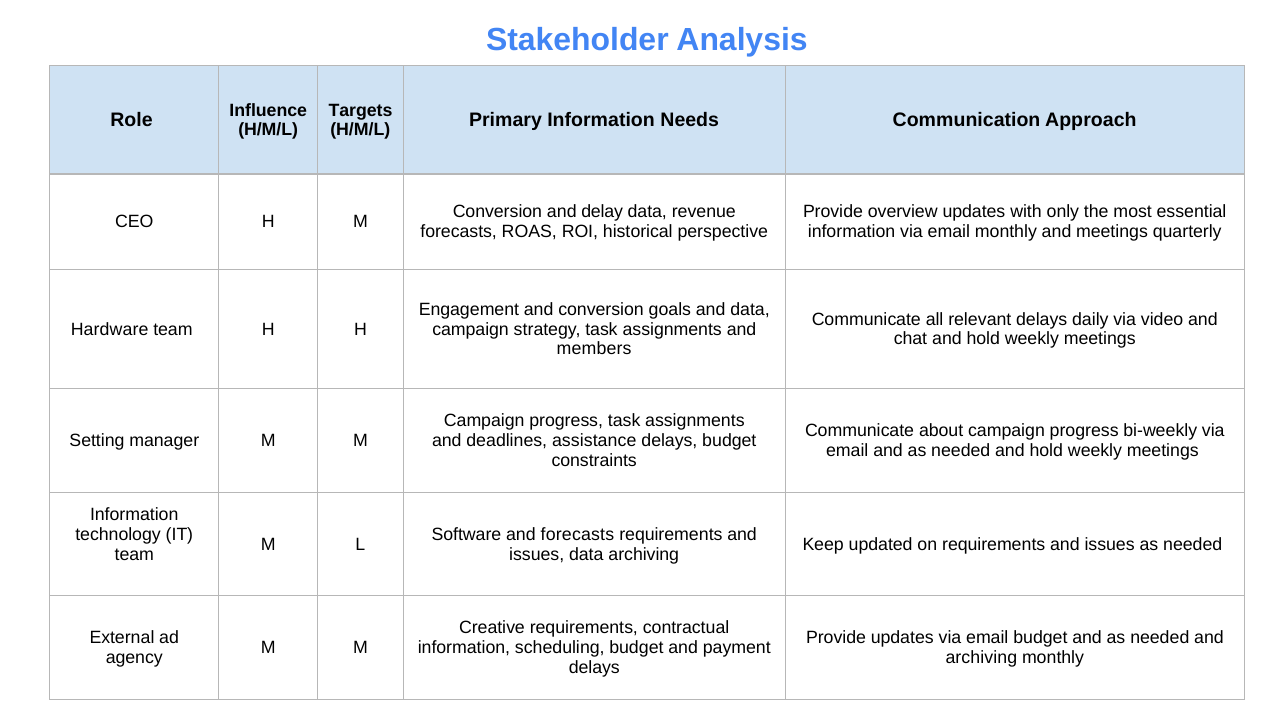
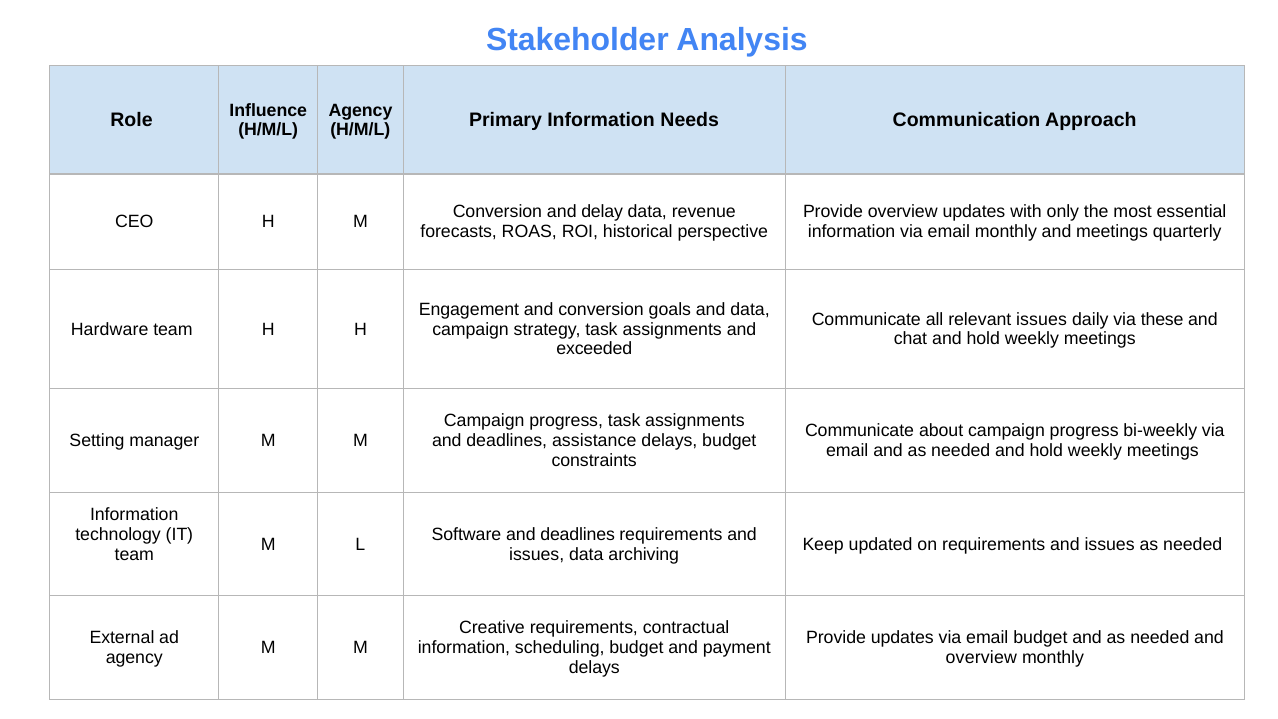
Targets: Targets -> Agency (360, 110)
relevant delays: delays -> issues (1042, 319)
video: video -> these (1162, 319)
members: members -> exceeded (594, 349)
Software and forecasts: forecasts -> deadlines (578, 534)
archiving: archiving -> overview (981, 658)
